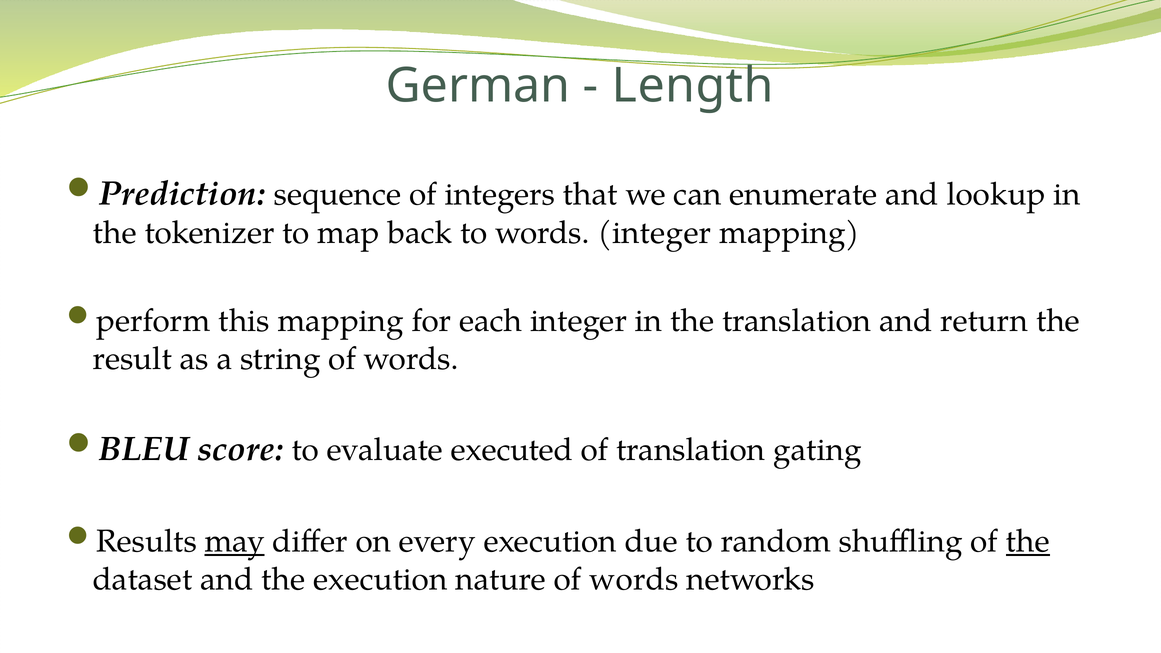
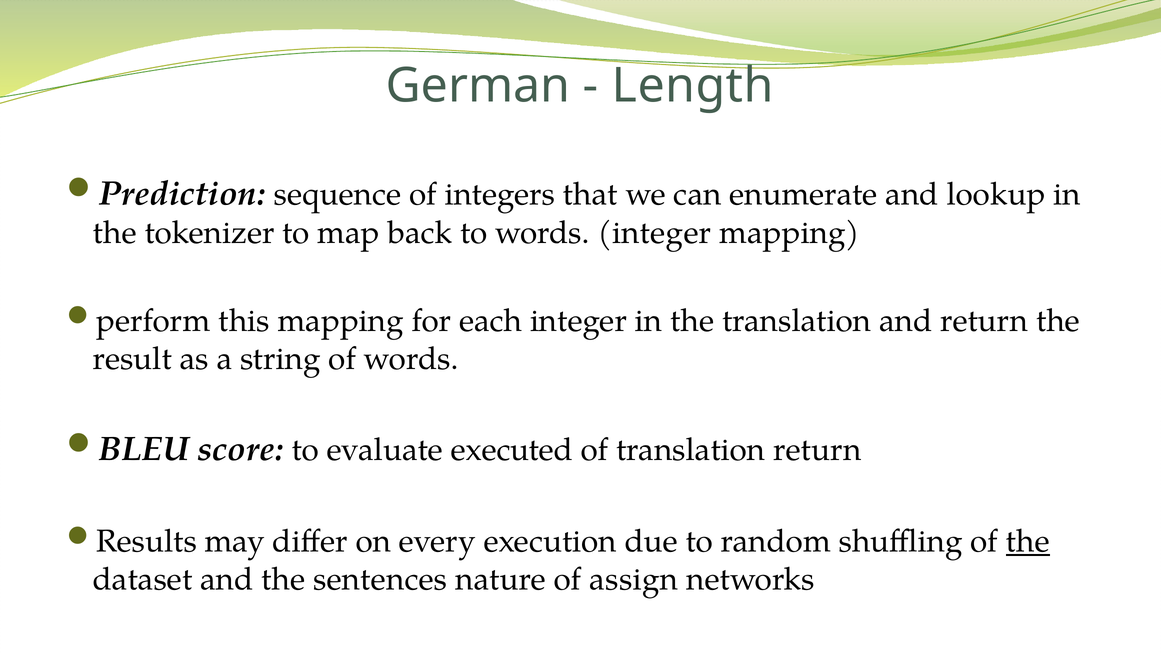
translation gating: gating -> return (817, 450)
may underline: present -> none (235, 542)
the execution: execution -> sentences (380, 579)
nature of words: words -> assign (634, 579)
